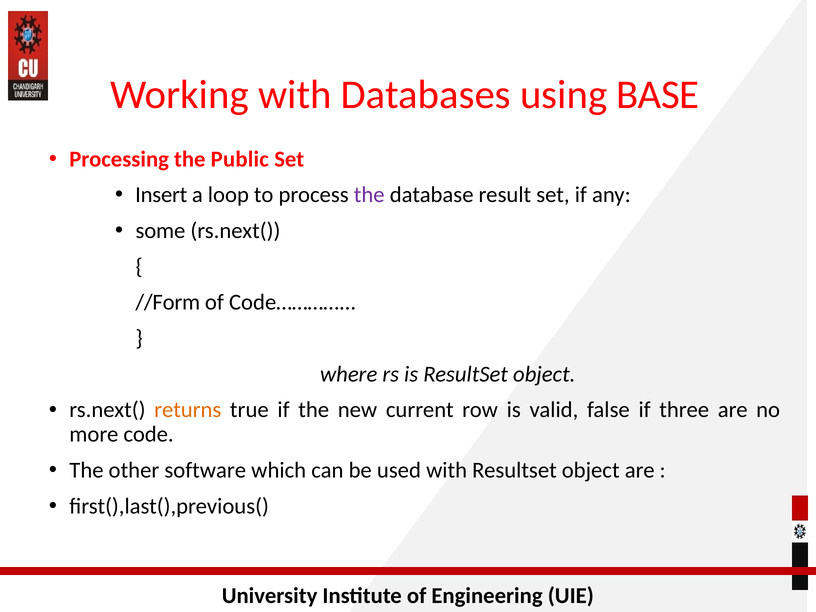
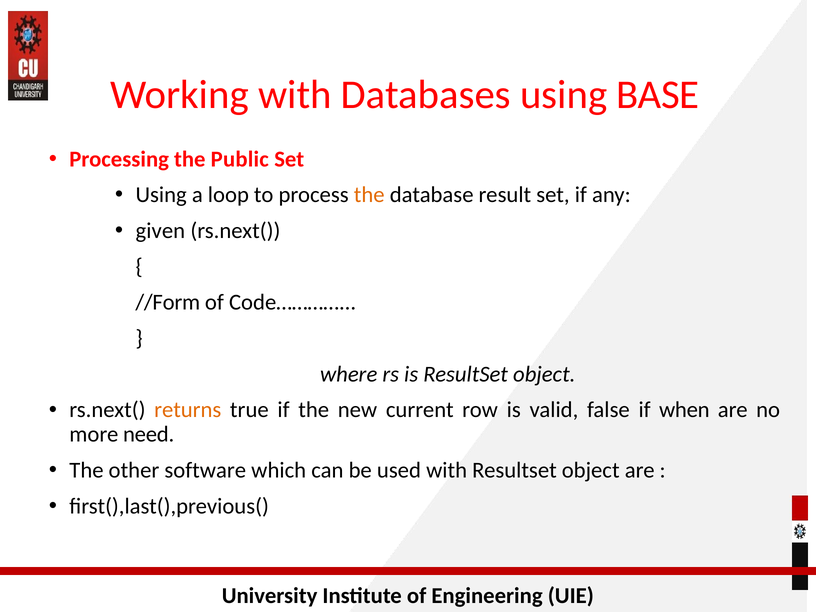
Insert: Insert -> Using (161, 195)
the colour: purple -> orange (369, 195)
some: some -> given (160, 231)
three: three -> when (684, 410)
code: code -> need (149, 435)
